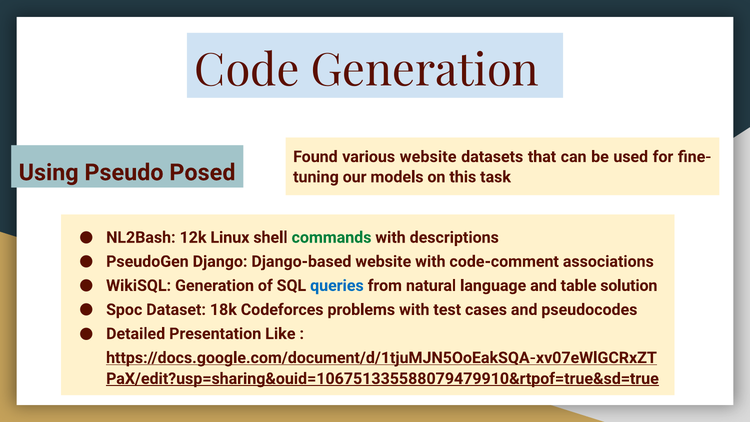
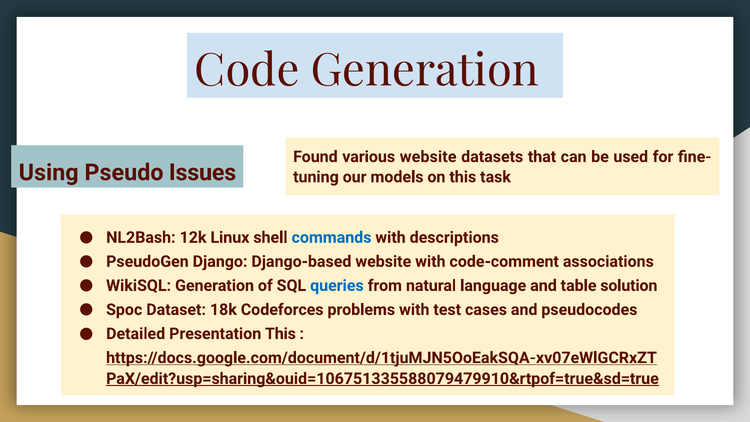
Posed: Posed -> Issues (203, 172)
commands colour: green -> blue (332, 237)
Presentation Like: Like -> This (280, 334)
